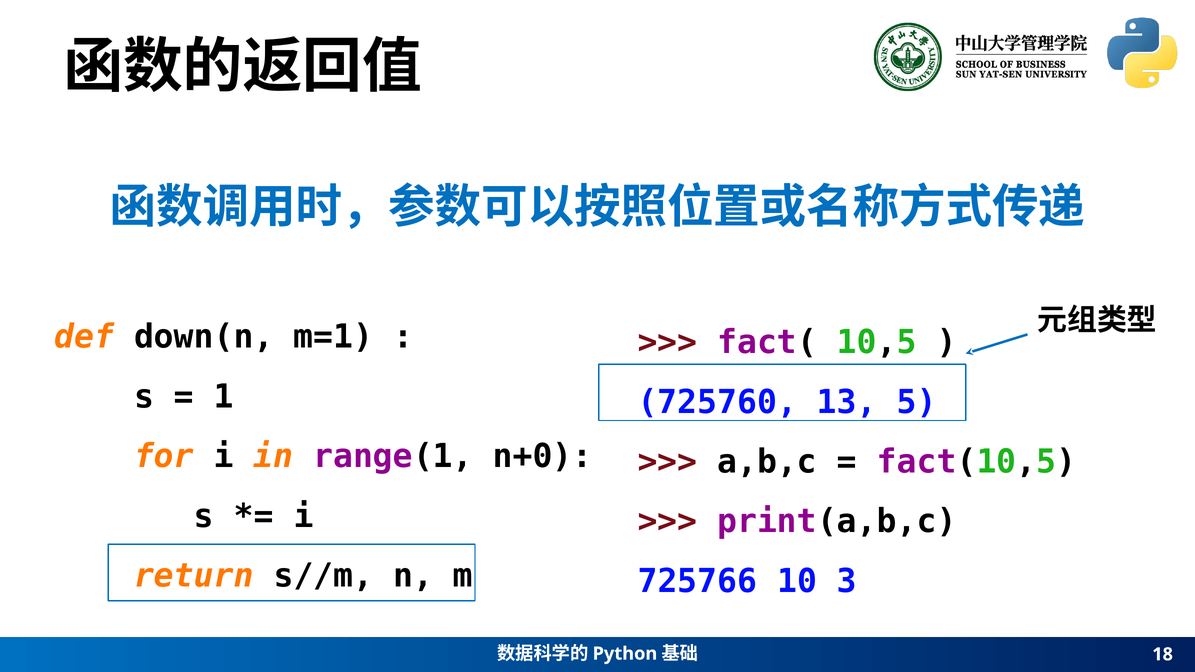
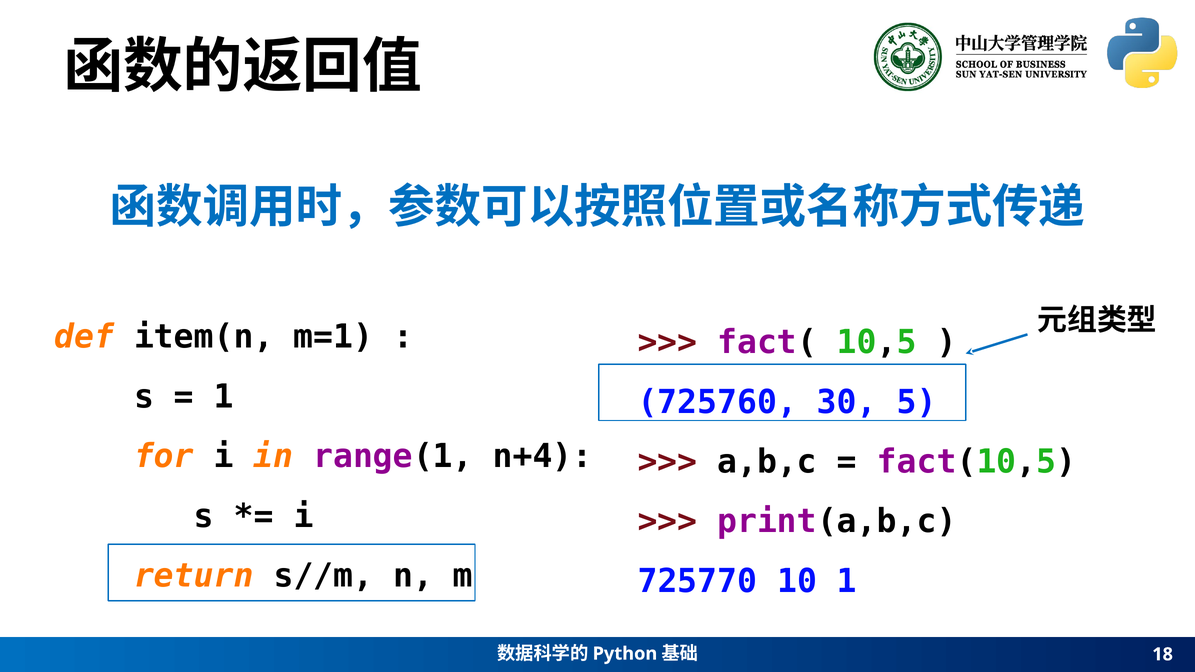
down(n: down(n -> item(n (204, 337)
13: 13 -> 30 (847, 402)
n+0: n+0 -> n+4 (543, 457)
725766: 725766 -> 725770 (697, 581)
10 3: 3 -> 1 (847, 581)
